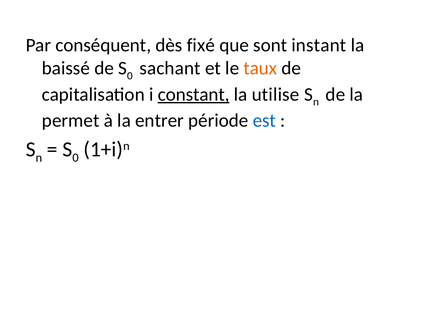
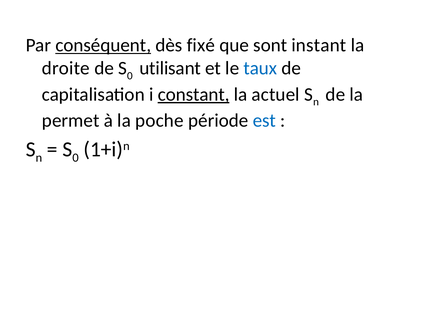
conséquent underline: none -> present (103, 45)
baissé: baissé -> droite (66, 68)
sachant: sachant -> utilisant (170, 68)
taux colour: orange -> blue (260, 68)
utilise: utilise -> actuel (276, 94)
entrer: entrer -> poche (159, 120)
